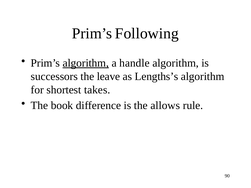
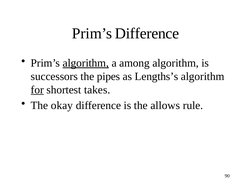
Prim’s Following: Following -> Difference (147, 33)
handle: handle -> among (135, 63)
leave: leave -> pipes (108, 76)
for underline: none -> present (37, 90)
book: book -> okay (62, 106)
